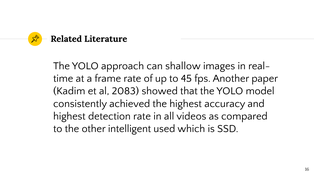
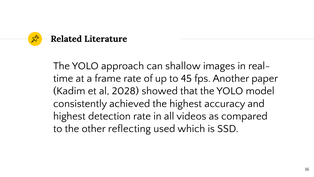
2083: 2083 -> 2028 (125, 91)
intelligent: intelligent -> reflecting (129, 128)
